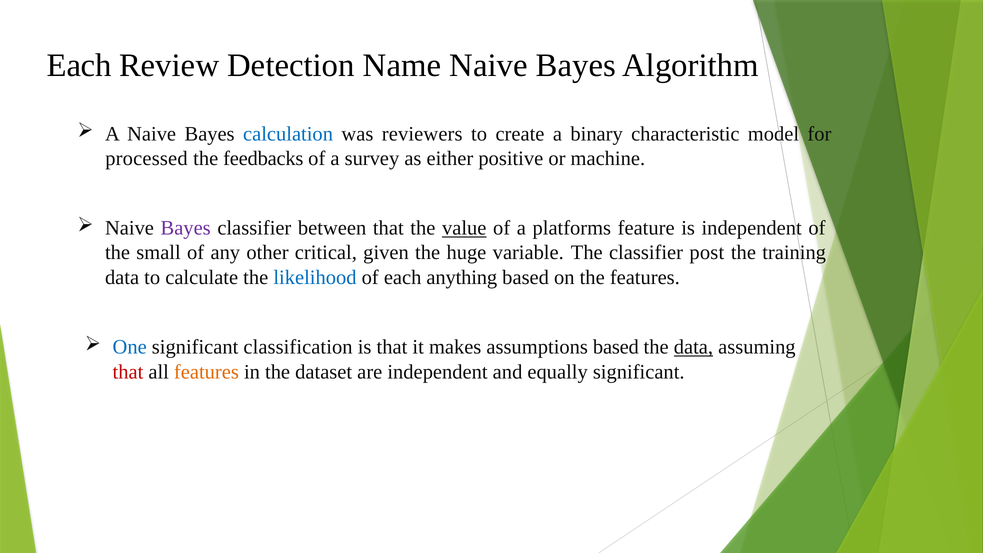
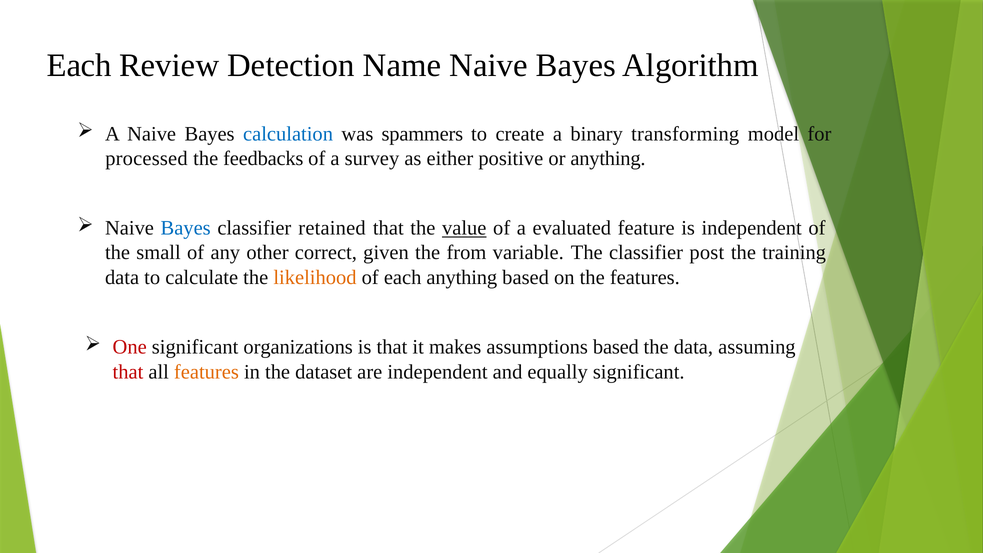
reviewers: reviewers -> spammers (422, 134)
characteristic: characteristic -> transforming (685, 134)
or machine: machine -> anything (608, 158)
Bayes colour: purple -> blue (186, 228)
between: between -> retained (332, 228)
platforms: platforms -> evaluated (572, 228)
critical: critical -> correct (326, 253)
huge: huge -> from (466, 253)
likelihood colour: blue -> orange (315, 277)
One colour: blue -> red (130, 347)
classification: classification -> organizations (298, 347)
data underline: present -> none (693, 347)
